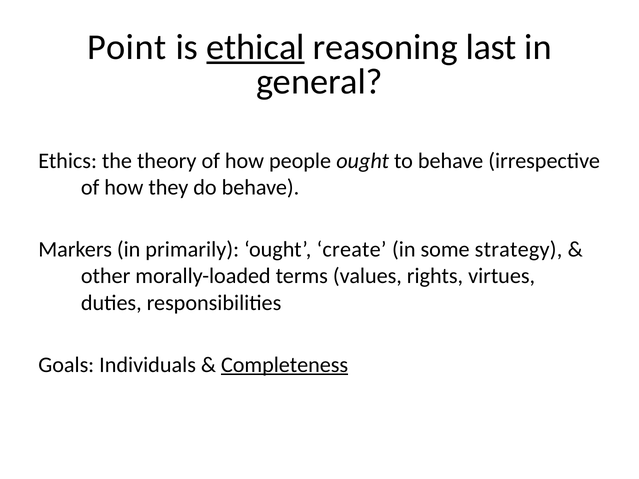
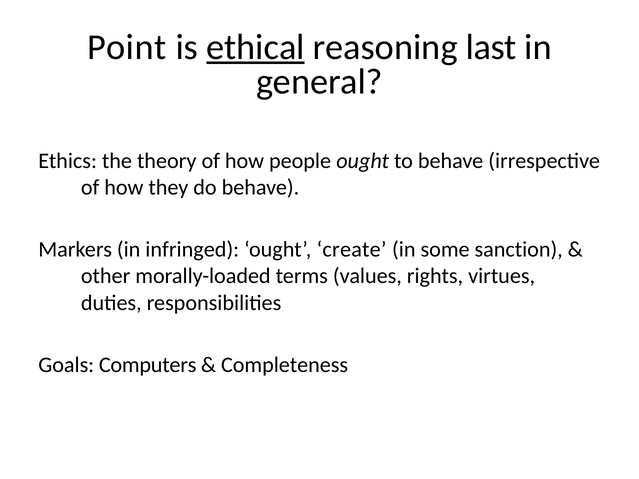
primarily: primarily -> infringed (192, 250)
strategy: strategy -> sanction (519, 250)
Individuals: Individuals -> Computers (148, 365)
Completeness underline: present -> none (285, 365)
